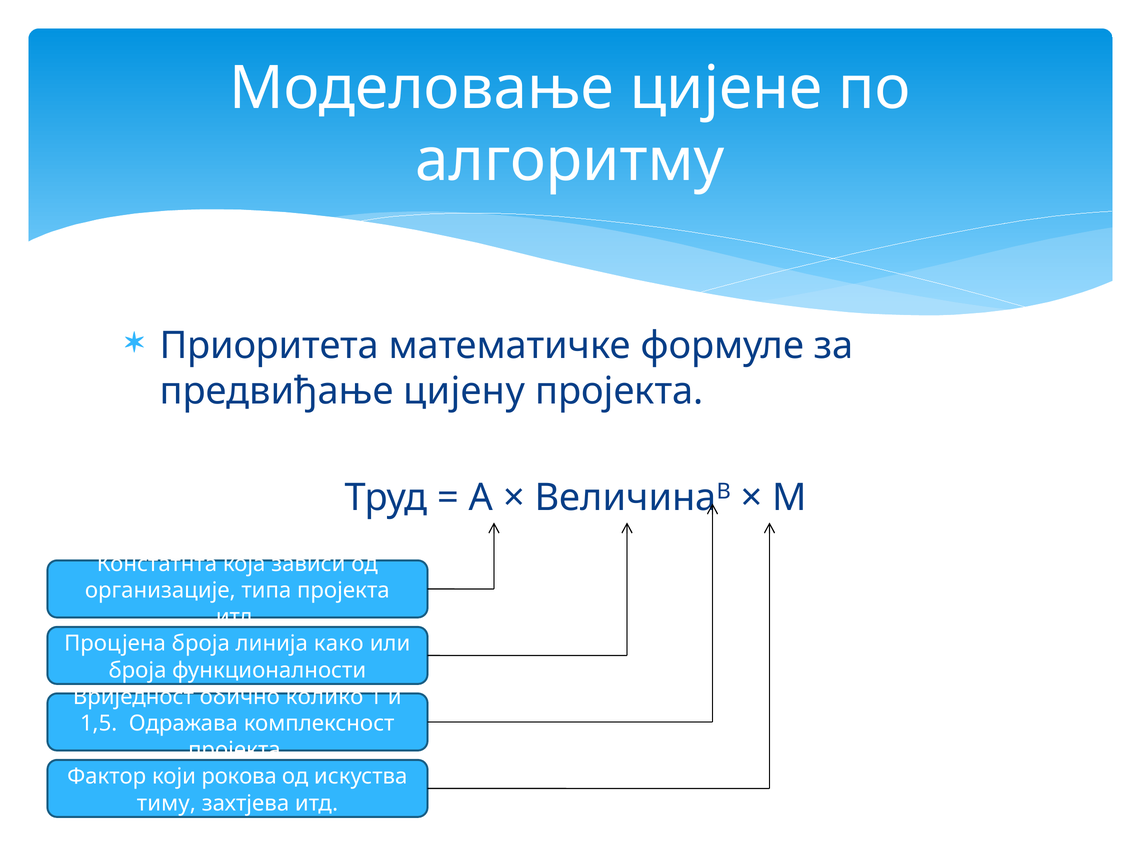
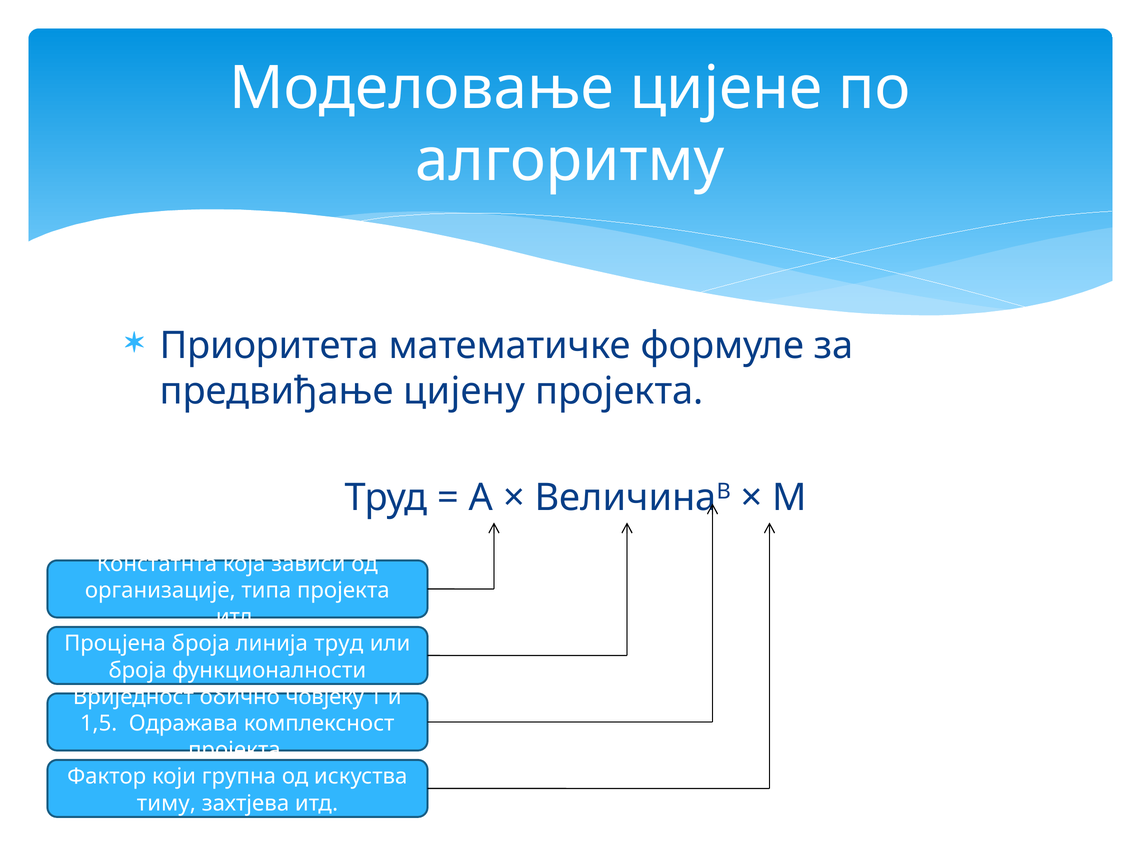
линија како: како -> труд (339, 644)
колико: колико -> човјеку (325, 697)
рокова: рокова -> групна (239, 777)
